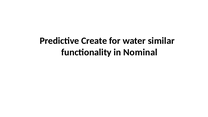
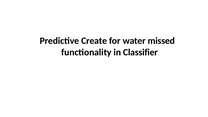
similar: similar -> missed (161, 41)
Nominal: Nominal -> Classifier (140, 52)
